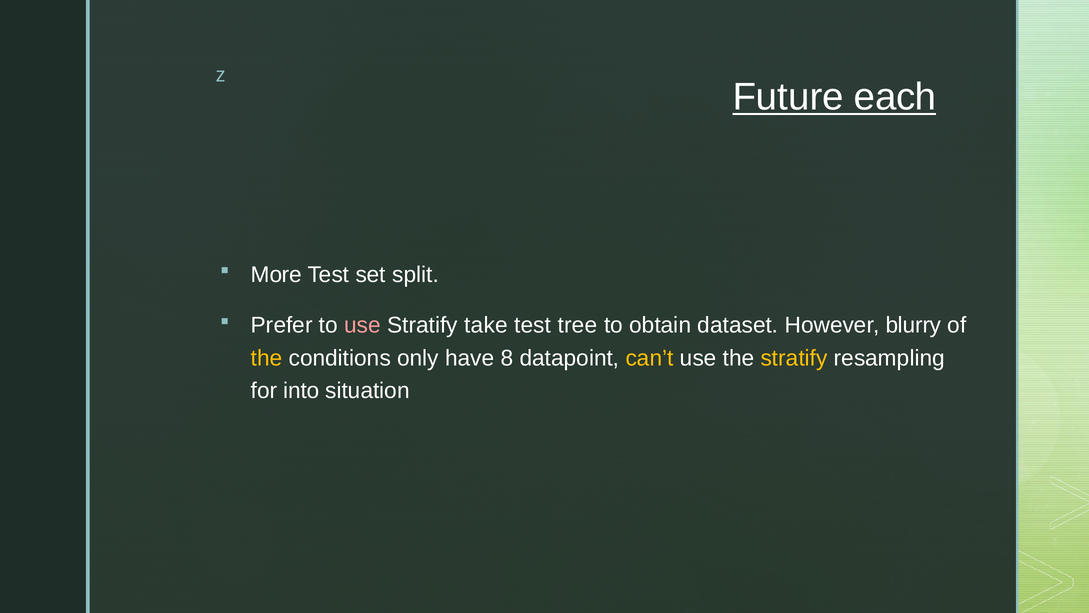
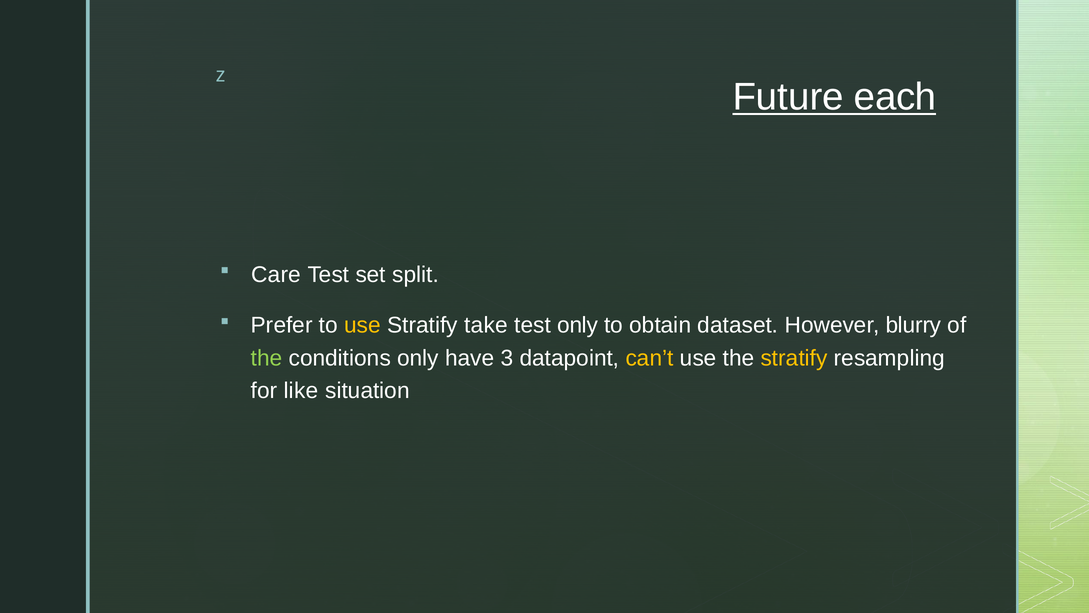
More: More -> Care (276, 274)
use colour: pink -> yellow (362, 325)
test tree: tree -> only (578, 325)
the colour: yellow -> light green (267, 358)
8: 8 -> 3 (507, 358)
into: into -> like (301, 391)
